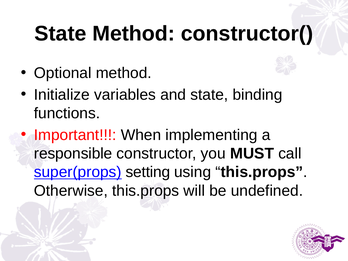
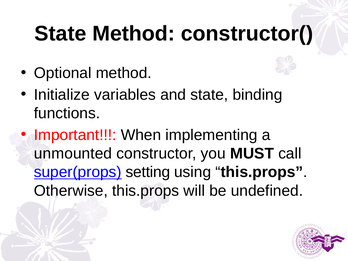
responsible: responsible -> unmounted (73, 154)
